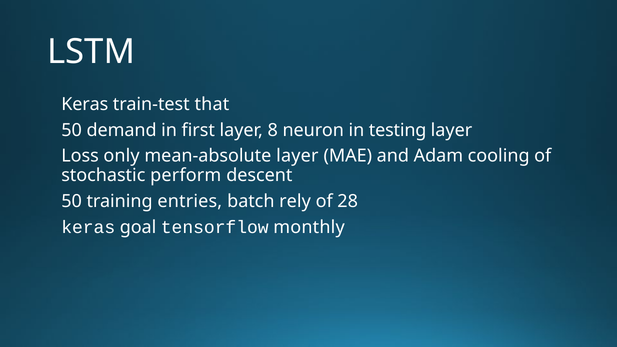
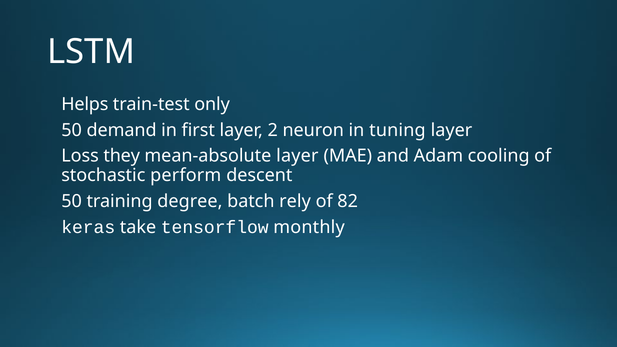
Keras: Keras -> Helps (85, 104)
that: that -> only (212, 104)
8: 8 -> 2 (273, 130)
testing: testing -> tuning (397, 130)
only: only -> they (122, 156)
entries: entries -> degree (190, 201)
28: 28 -> 82 (348, 201)
goal: goal -> take (138, 227)
